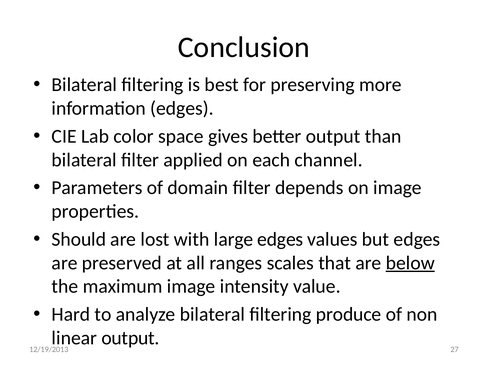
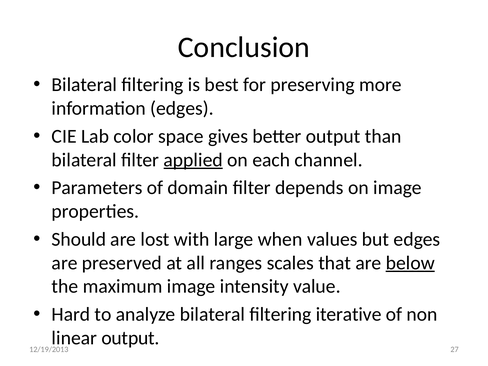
applied underline: none -> present (193, 160)
large edges: edges -> when (280, 239)
produce: produce -> iterative (349, 314)
